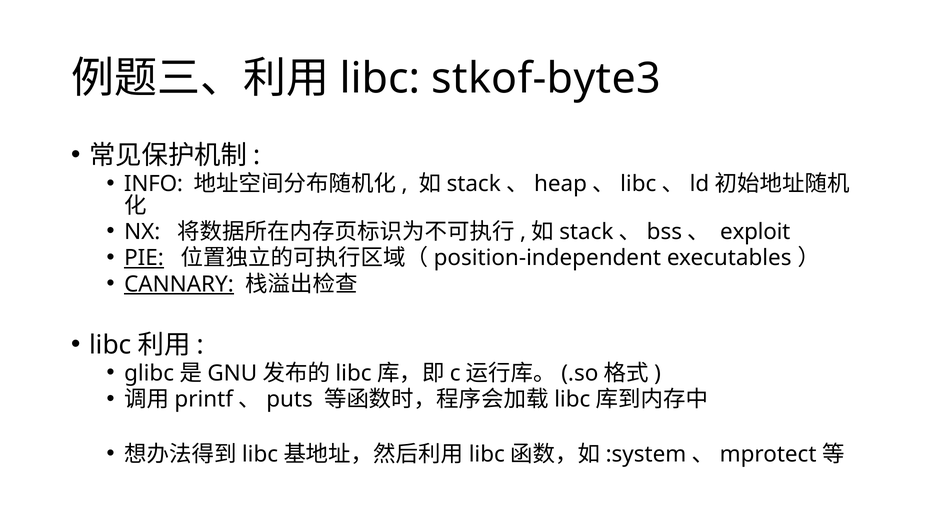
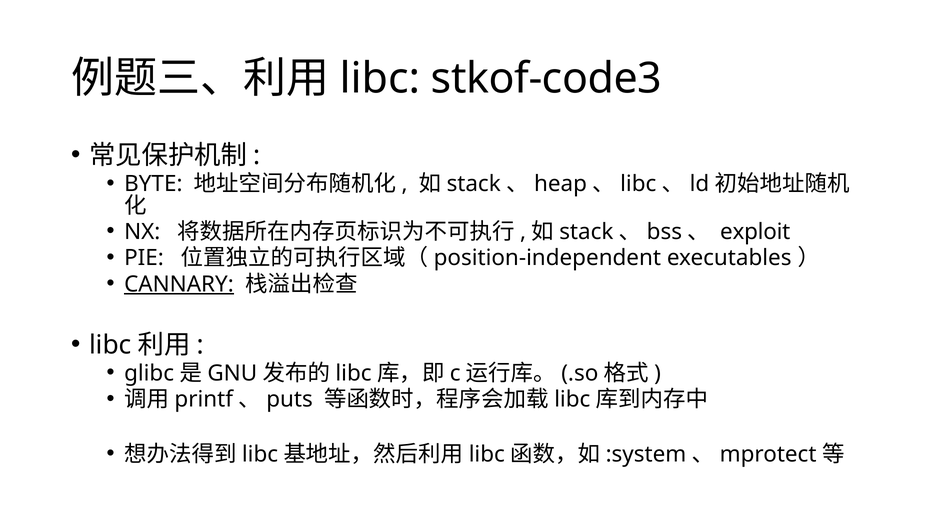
stkof-byte3: stkof-byte3 -> stkof-code3 (546, 79)
INFO: INFO -> BYTE (153, 184)
PIE underline: present -> none (144, 258)
